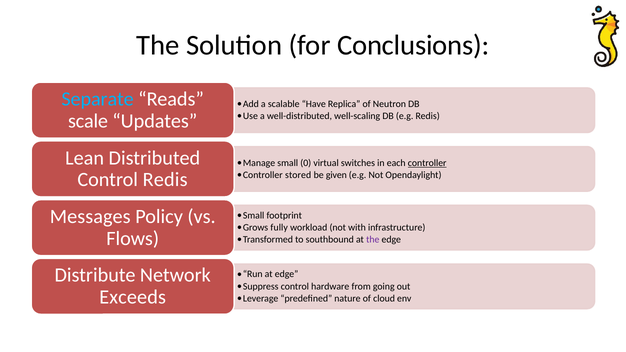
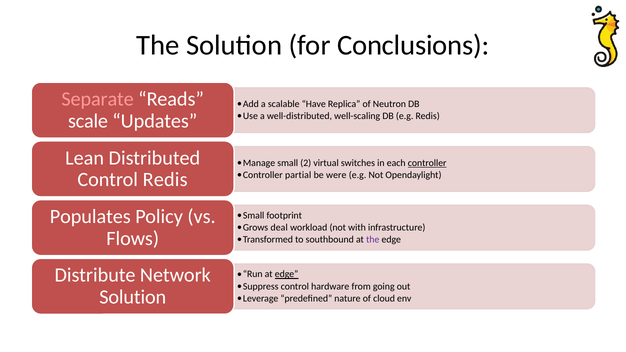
Separate colour: light blue -> pink (98, 99)
0: 0 -> 2 (306, 163)
stored: stored -> partial (298, 175)
given: given -> were (336, 175)
Messages: Messages -> Populates (90, 217)
fully: fully -> deal (279, 228)
edge underline: none -> present (287, 274)
Exceeds: Exceeds -> Solution (133, 297)
